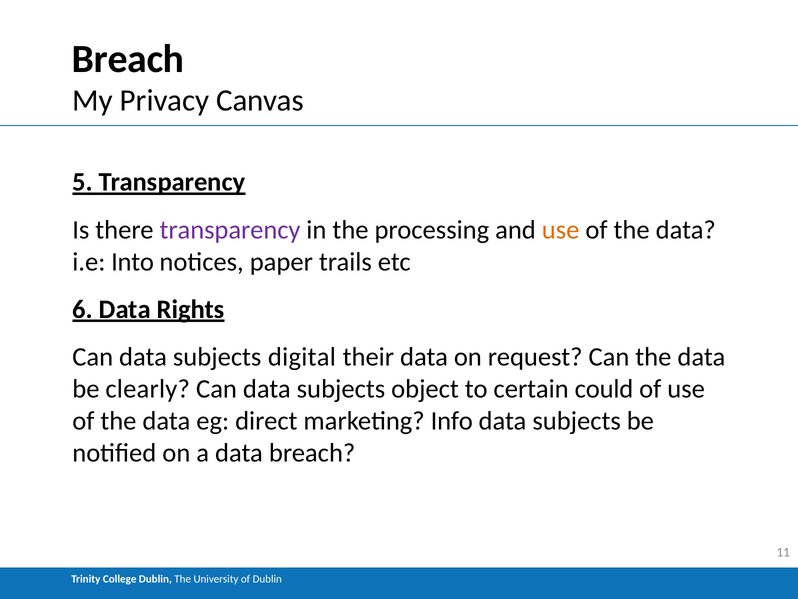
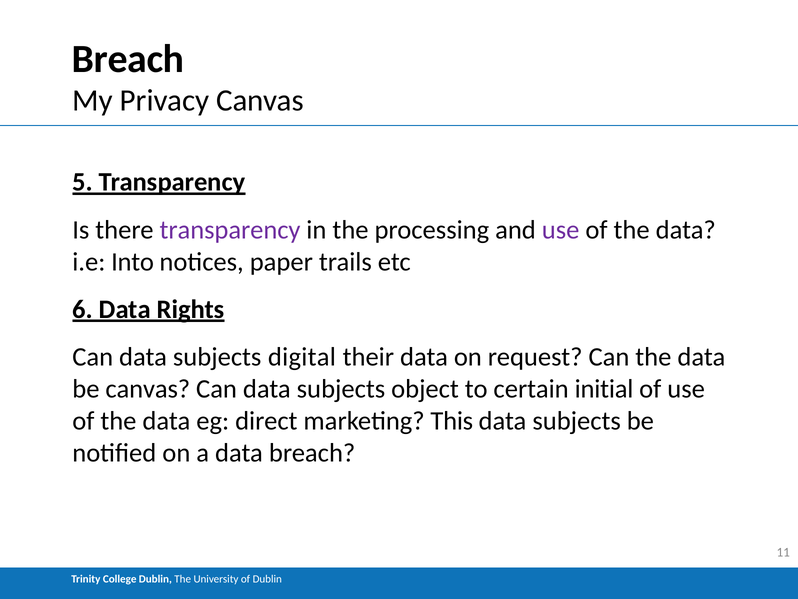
use colour: orange -> purple (561, 230)
be clearly: clearly -> canvas (148, 389)
could: could -> initial (604, 389)
Info: Info -> This (452, 421)
